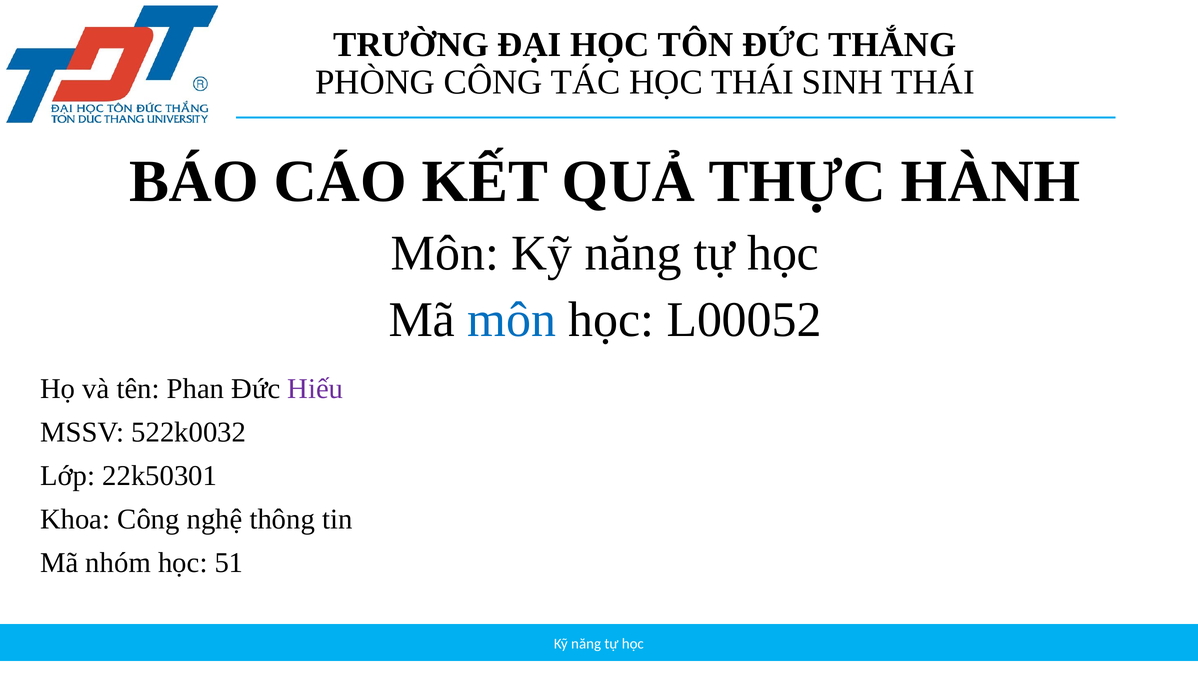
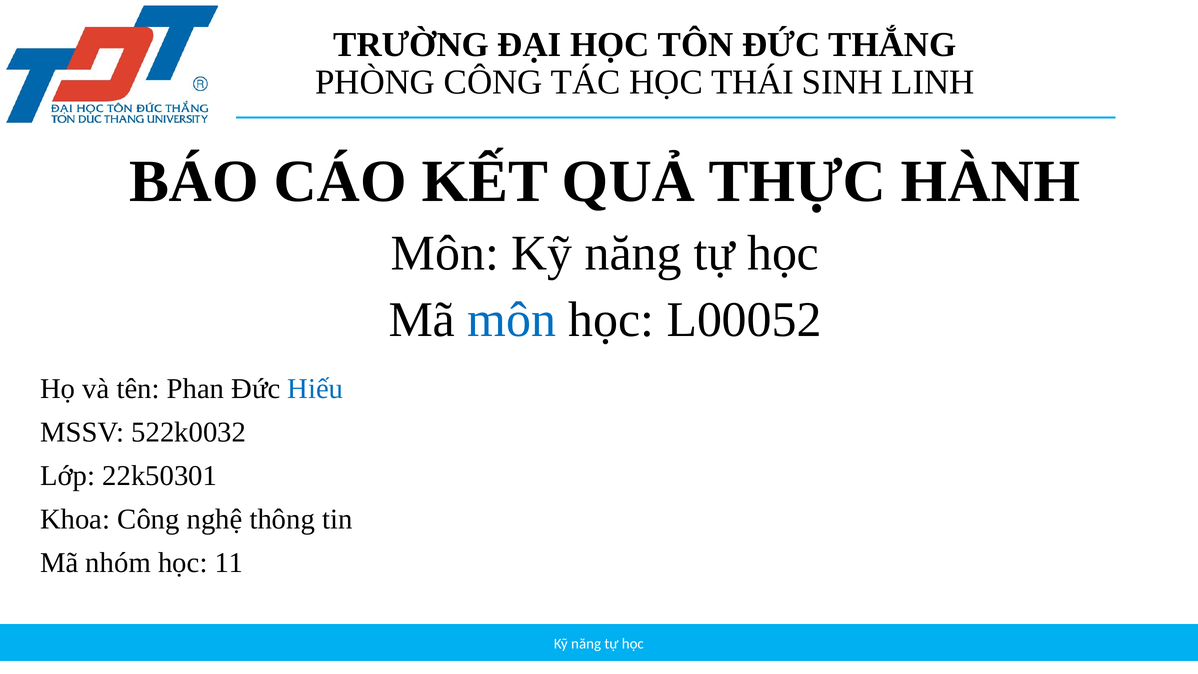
SINH THÁI: THÁI -> LINH (933, 82)
Hiếu colour: purple -> blue (315, 389)
51: 51 -> 11 (229, 563)
